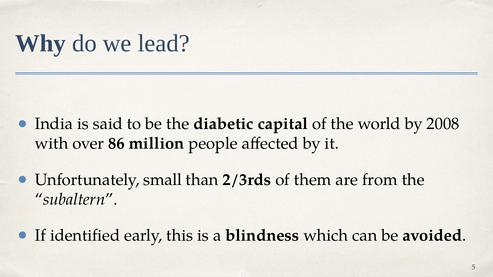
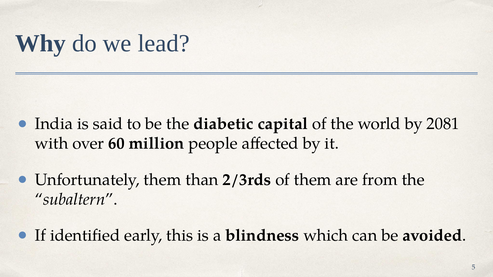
2008: 2008 -> 2081 (443, 124)
86: 86 -> 60 (116, 144)
Unfortunately small: small -> them (162, 180)
